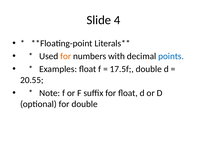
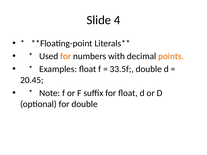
points colour: blue -> orange (171, 56)
17.5f: 17.5f -> 33.5f (122, 69)
20.55: 20.55 -> 20.45 (32, 80)
